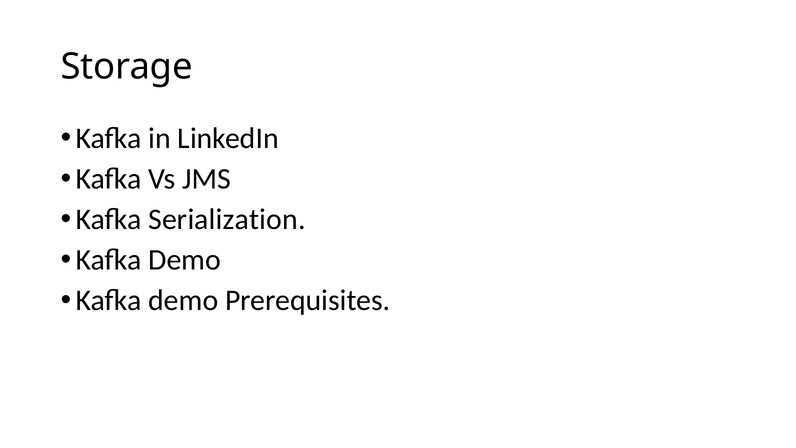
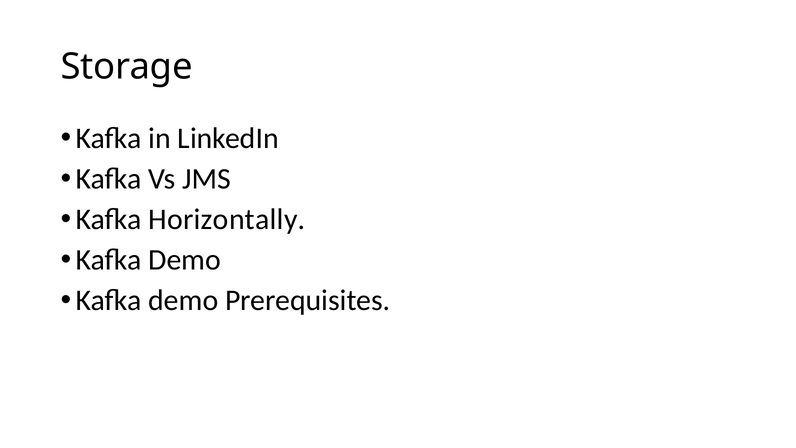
Serialization: Serialization -> Horizontally (227, 219)
